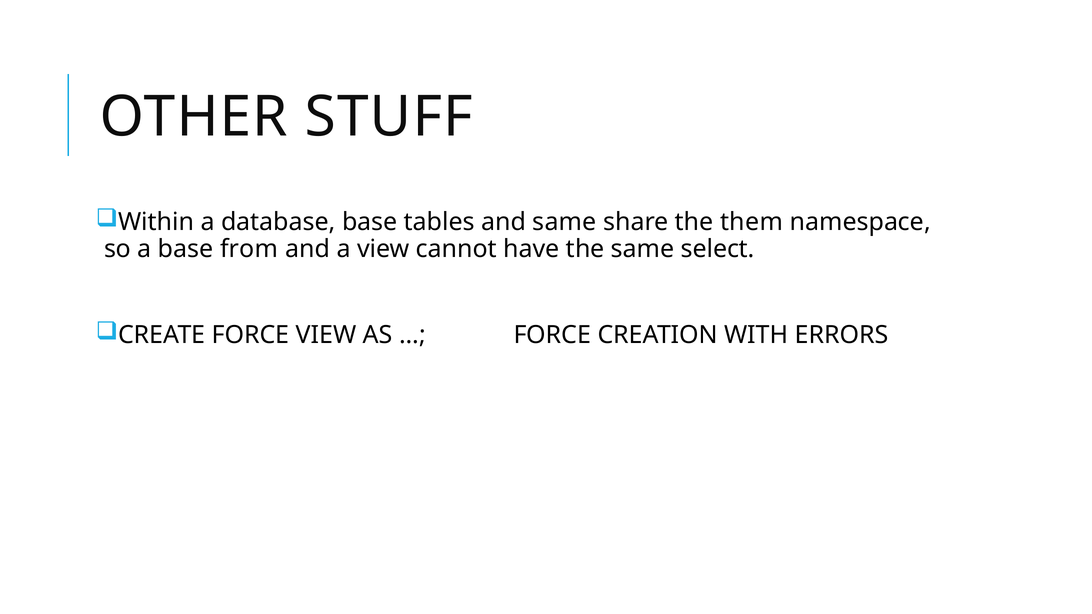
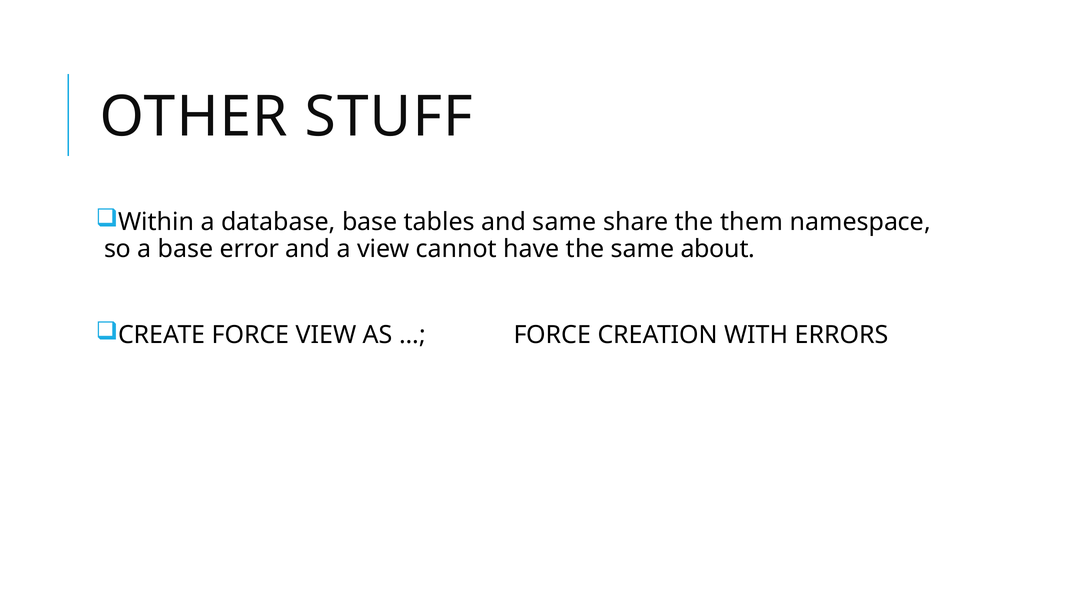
from: from -> error (249, 249)
select: select -> about (718, 249)
